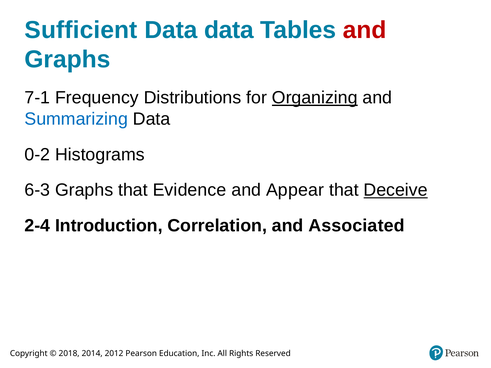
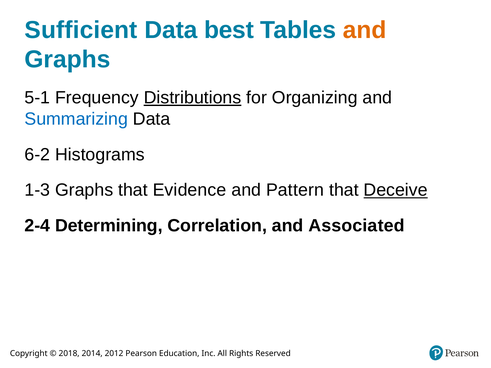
Data data: data -> best (229, 30)
and colour: red -> orange (365, 30)
7-1: 7-1 -> 5-1 (37, 98)
Distributions underline: none -> present (193, 98)
Organizing underline: present -> none (315, 98)
0-2: 0-2 -> 6-2 (37, 155)
6-3: 6-3 -> 1-3 (37, 190)
Appear: Appear -> Pattern (295, 190)
Introduction: Introduction -> Determining (109, 226)
